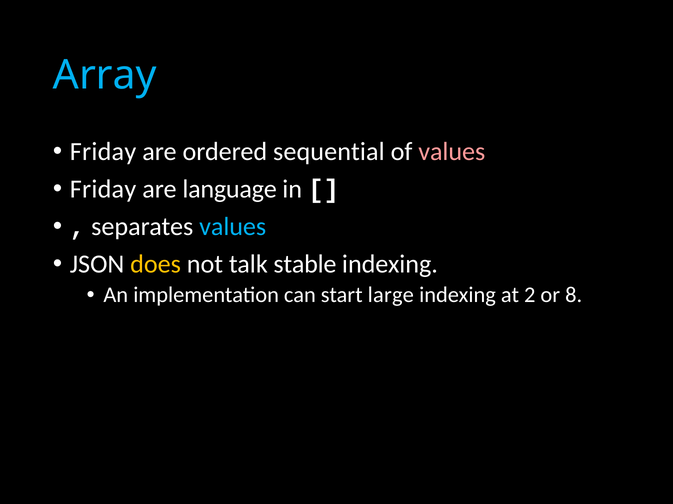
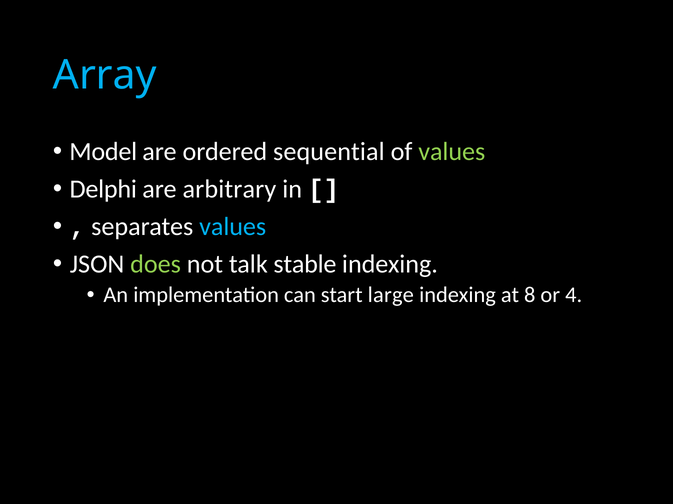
Friday: Friday -> Model (103, 152)
values colour: pink -> light green (452, 152)
Friday: Friday -> Delphi (103, 189)
language: language -> arbitrary (229, 189)
does colour: yellow -> light green (156, 265)
2: 2 -> 8 (530, 296)
8: 8 -> 4 (574, 296)
